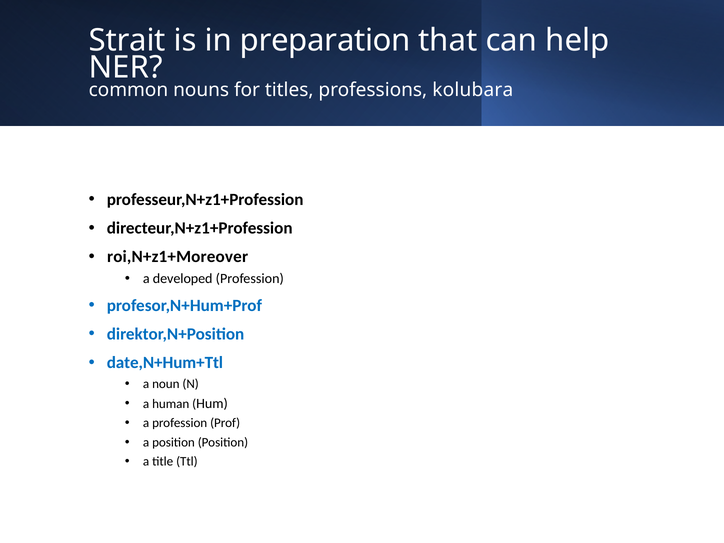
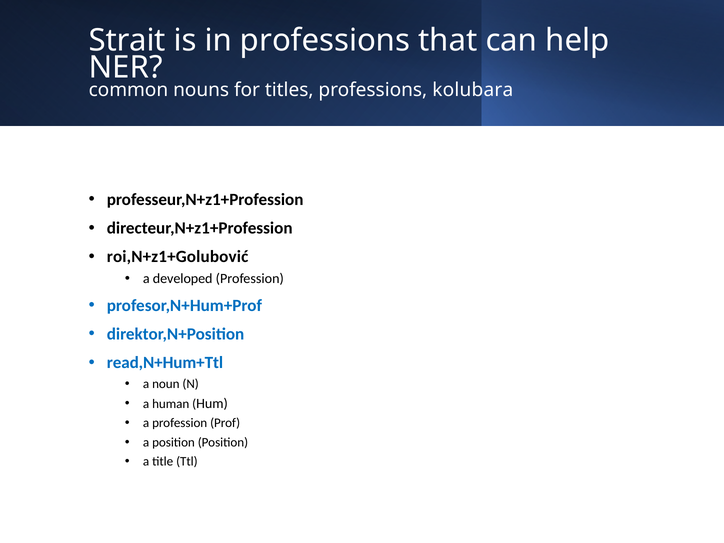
in preparation: preparation -> professions (325, 40)
roi,N+z1+Moreover: roi,N+z1+Moreover -> roi,N+z1+Golubović (178, 257)
date,N+Hum+Ttl: date,N+Hum+Ttl -> read,N+Hum+Ttl (165, 363)
